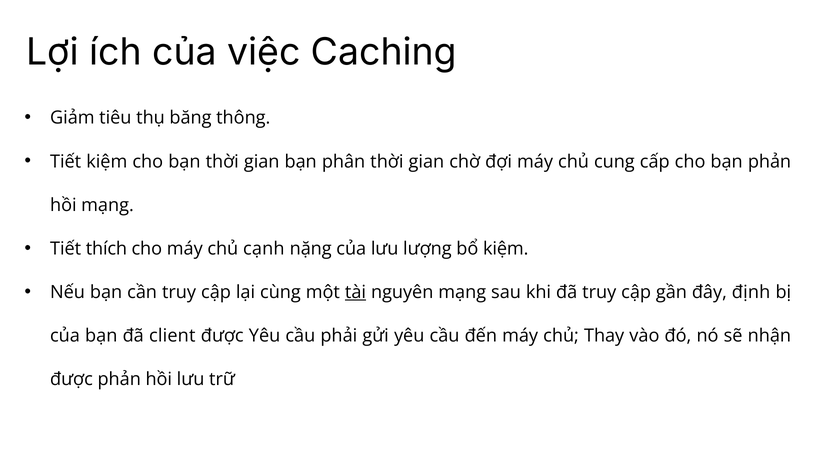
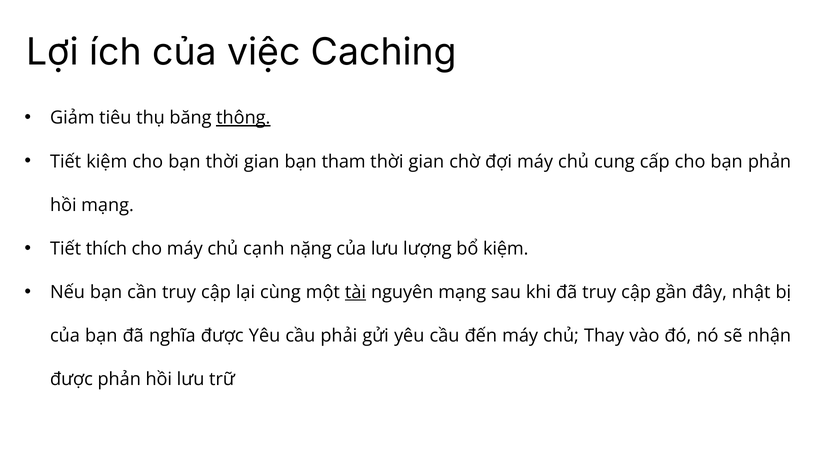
thông underline: none -> present (243, 118)
phân: phân -> tham (344, 161)
định: định -> nhật (751, 292)
client: client -> nghĩa (172, 336)
